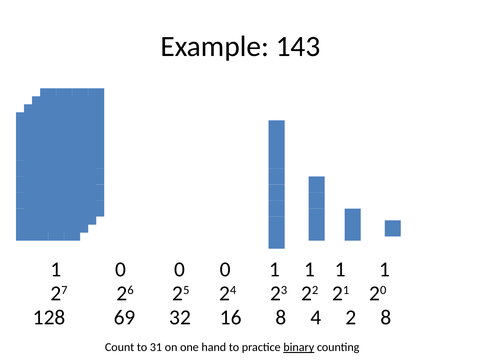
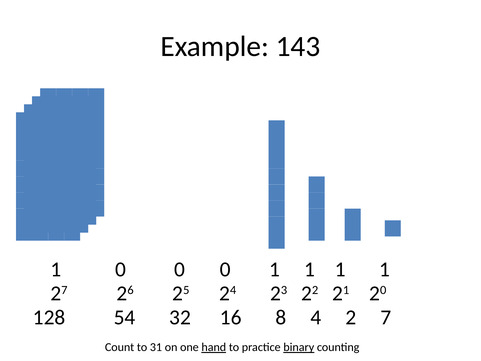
69: 69 -> 54 (125, 317)
2 8: 8 -> 7 (386, 317)
hand underline: none -> present (214, 347)
